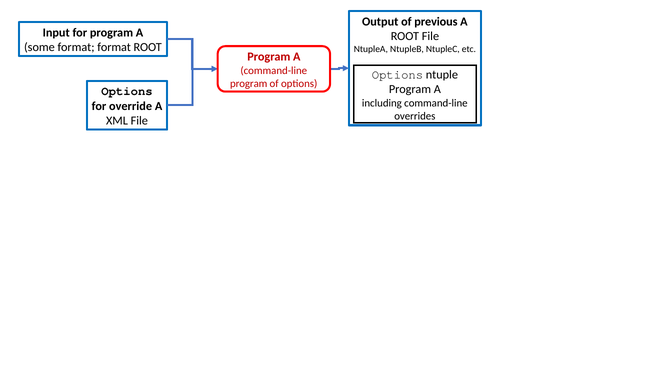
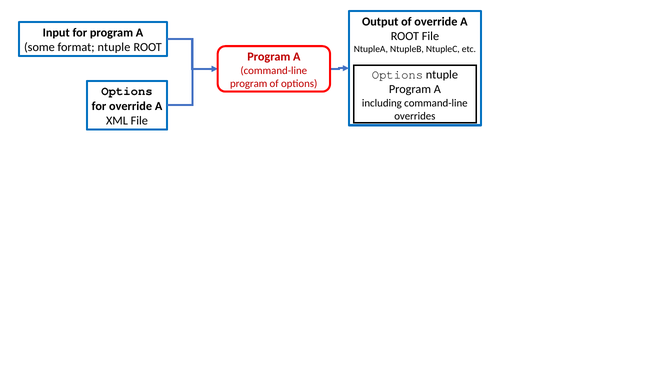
of previous: previous -> override (436, 22)
format format: format -> ntuple (114, 47)
